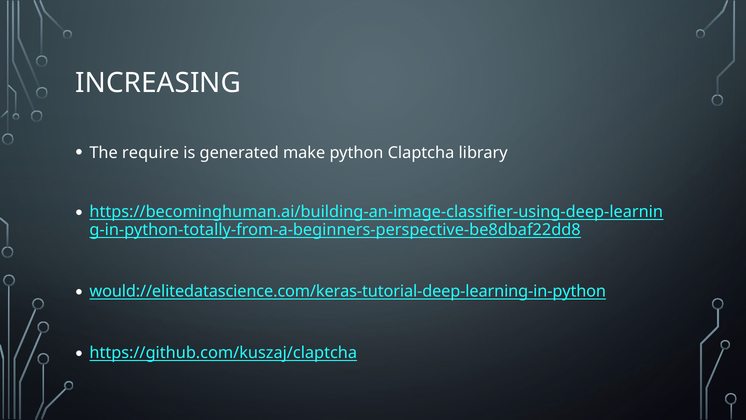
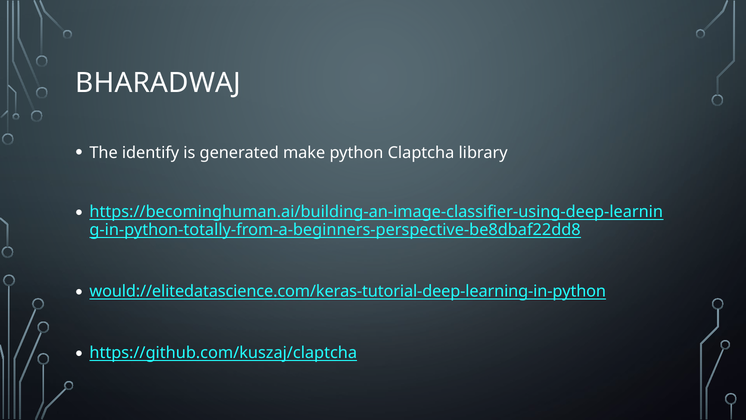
INCREASING: INCREASING -> BHARADWAJ (158, 83)
require: require -> identify (151, 153)
